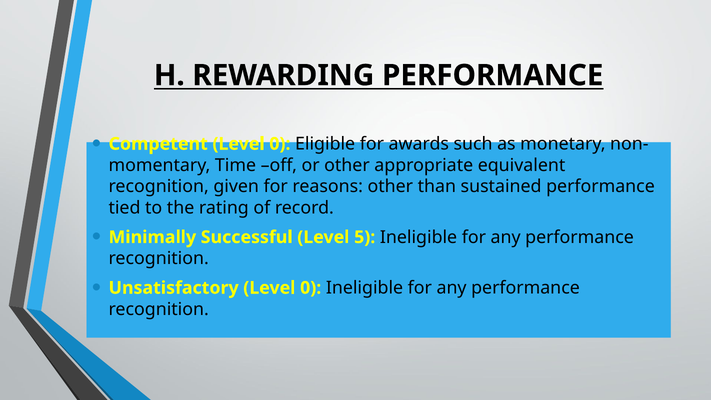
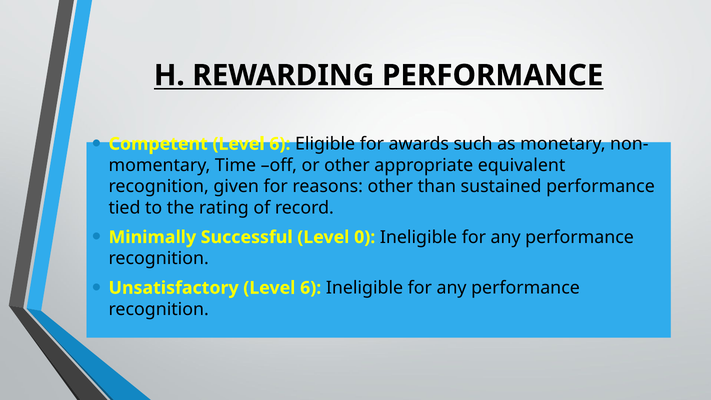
Competent Level 0: 0 -> 6 (280, 144)
5: 5 -> 0 (365, 237)
Unsatisfactory Level 0: 0 -> 6 (311, 288)
